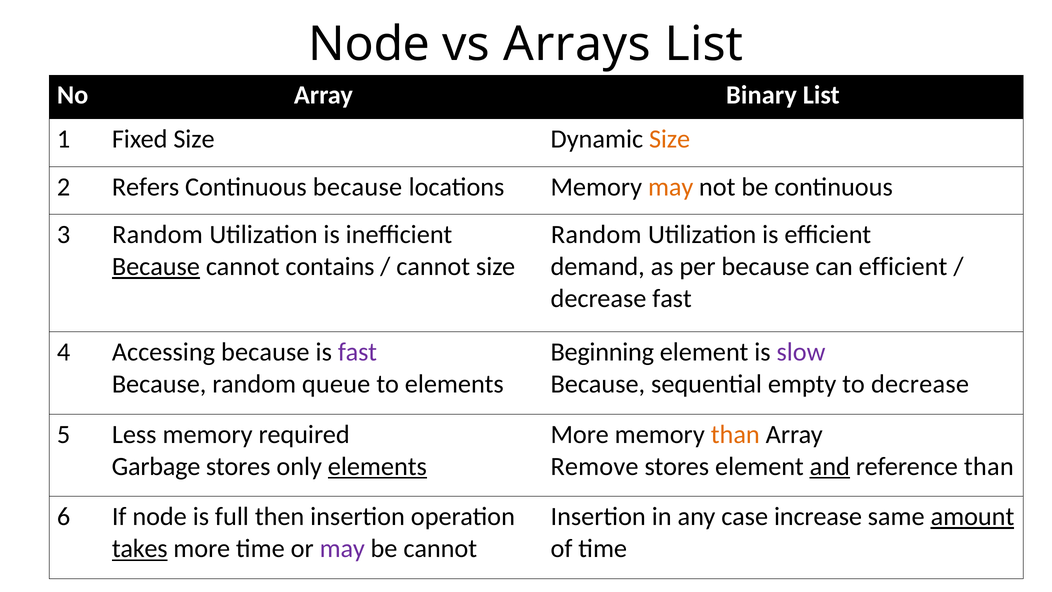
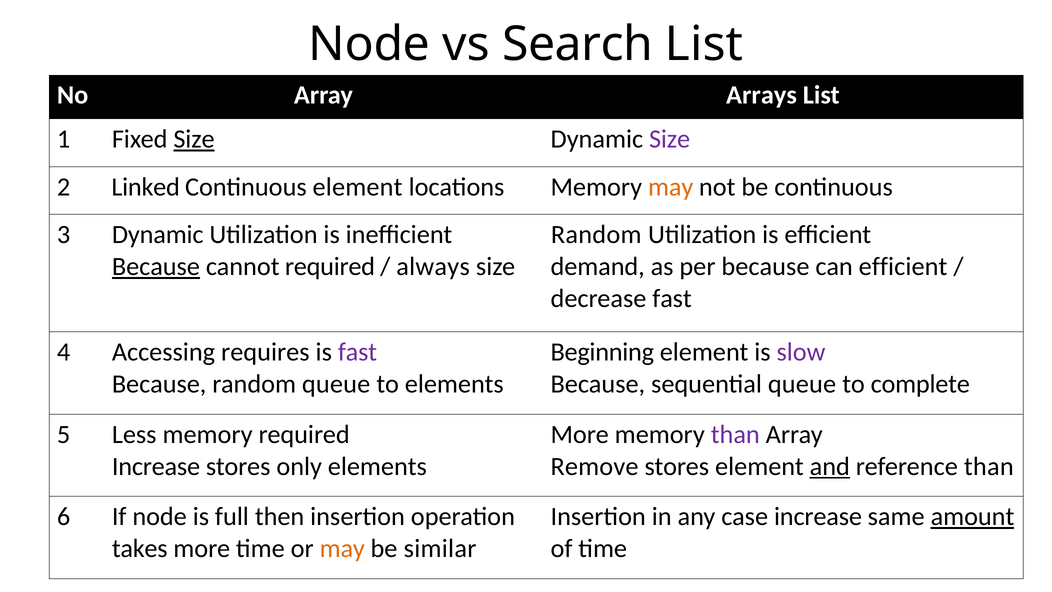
Arrays: Arrays -> Search (578, 44)
Binary: Binary -> Arrays (761, 95)
Size underline: none -> present (194, 139)
Size colour: orange -> purple (670, 139)
Refers: Refers -> Linked (146, 187)
Continuous because: because -> element (358, 187)
3 Random: Random -> Dynamic (158, 234)
cannot contains: contains -> required (330, 267)
cannot: cannot -> always (433, 267)
Accessing because: because -> requires (265, 352)
sequential empty: empty -> queue (802, 384)
to decrease: decrease -> complete (920, 384)
than colour: orange -> purple (735, 434)
Garbage: Garbage -> Increase (156, 466)
elements underline: present -> none (377, 466)
takes underline: present -> none (140, 549)
may colour: purple -> orange (342, 549)
be cannot: cannot -> similar (440, 549)
